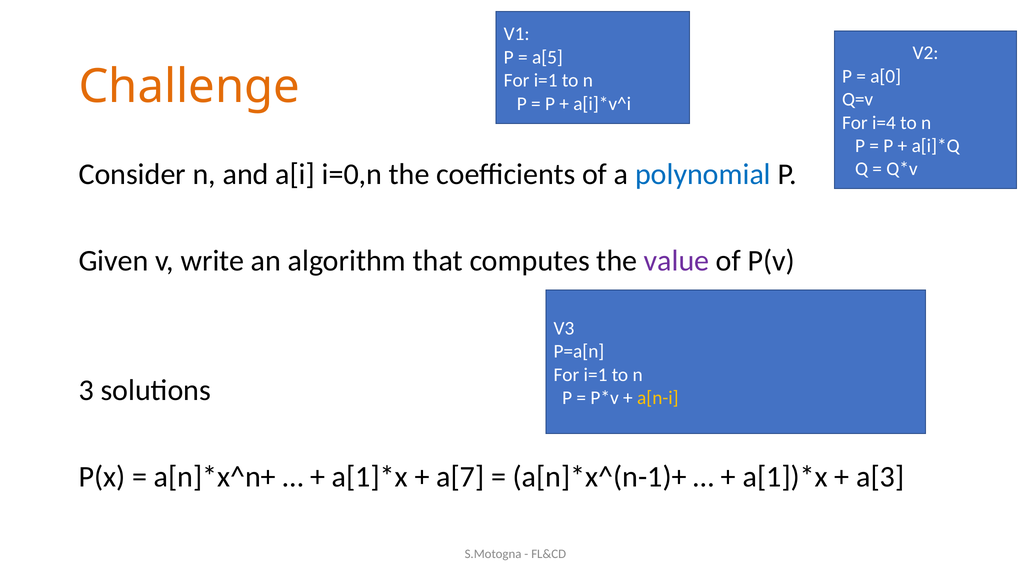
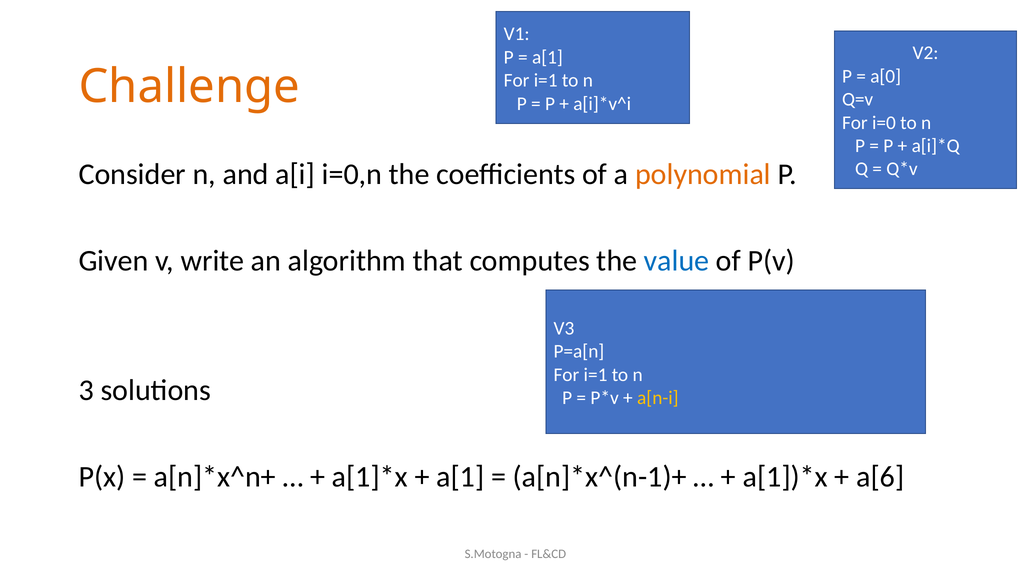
a[5: a[5 -> a[1 (547, 57)
i=4: i=4 -> i=0 (884, 123)
polynomial colour: blue -> orange (703, 174)
value colour: purple -> blue (677, 261)
a[7: a[7 -> a[1 (460, 477)
a[3: a[3 -> a[6 (880, 477)
